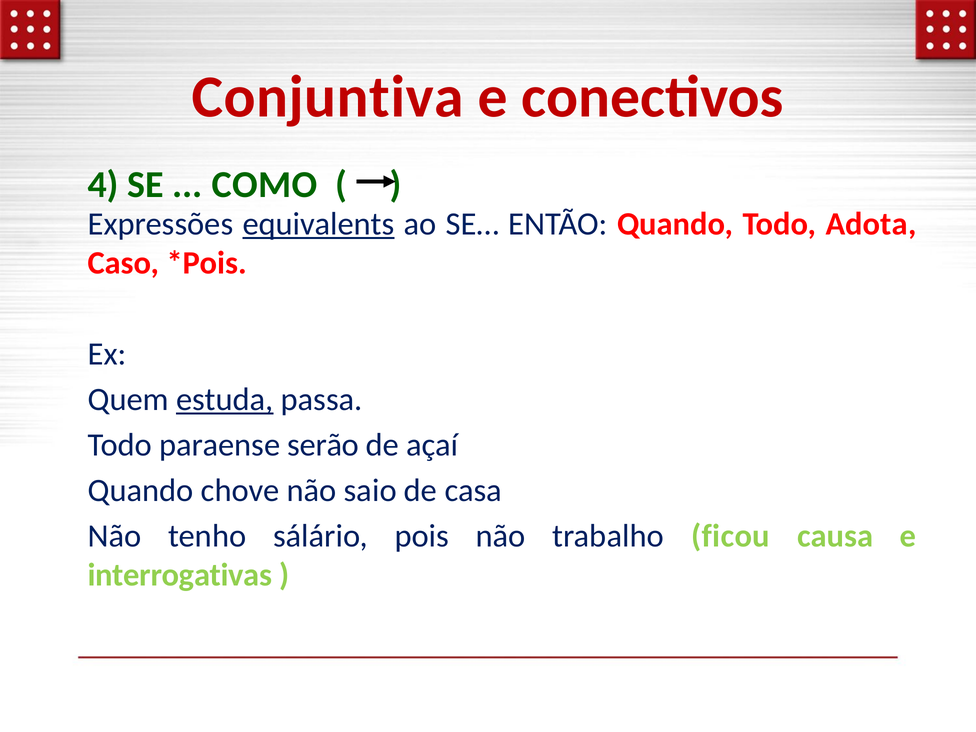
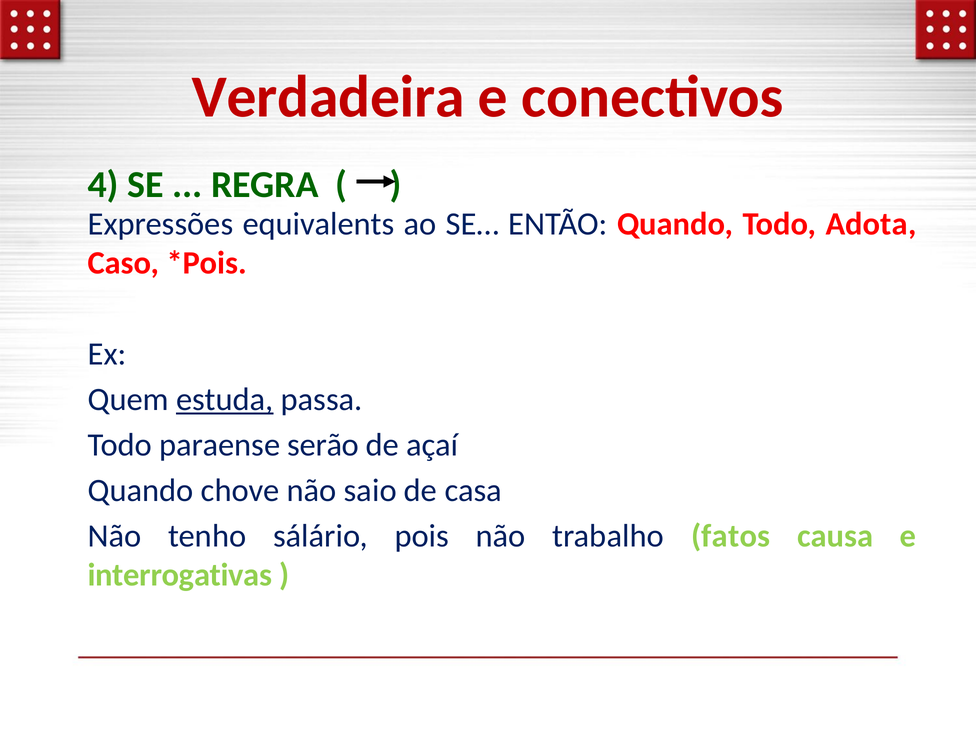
Conjuntiva: Conjuntiva -> Verdadeira (328, 97)
COMO: COMO -> REGRA (265, 184)
equivalents underline: present -> none (318, 224)
ficou: ficou -> fatos (731, 536)
